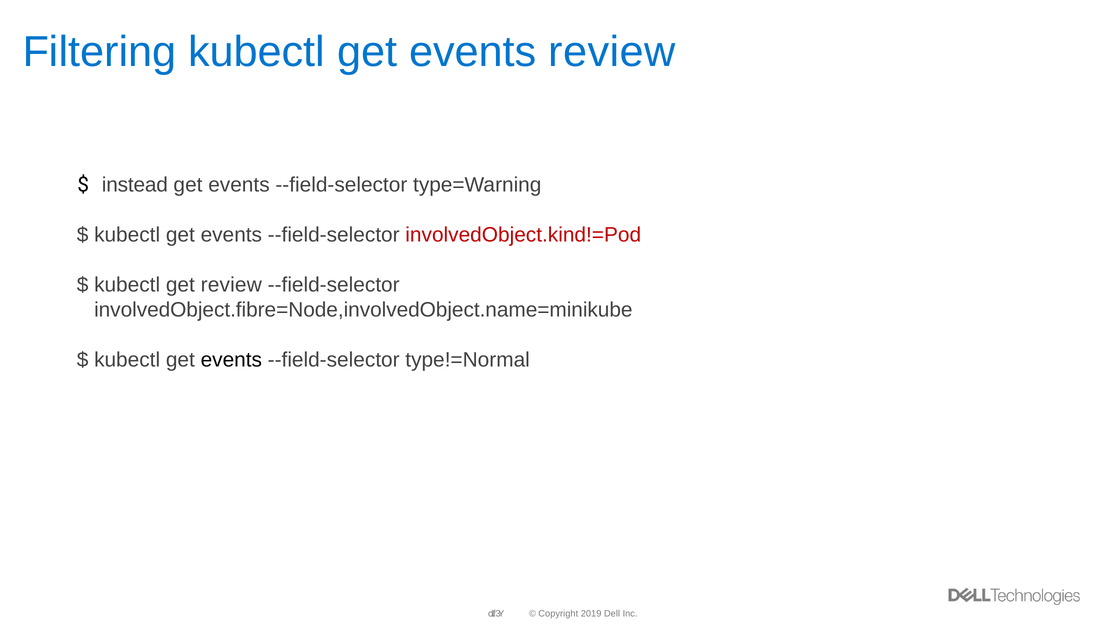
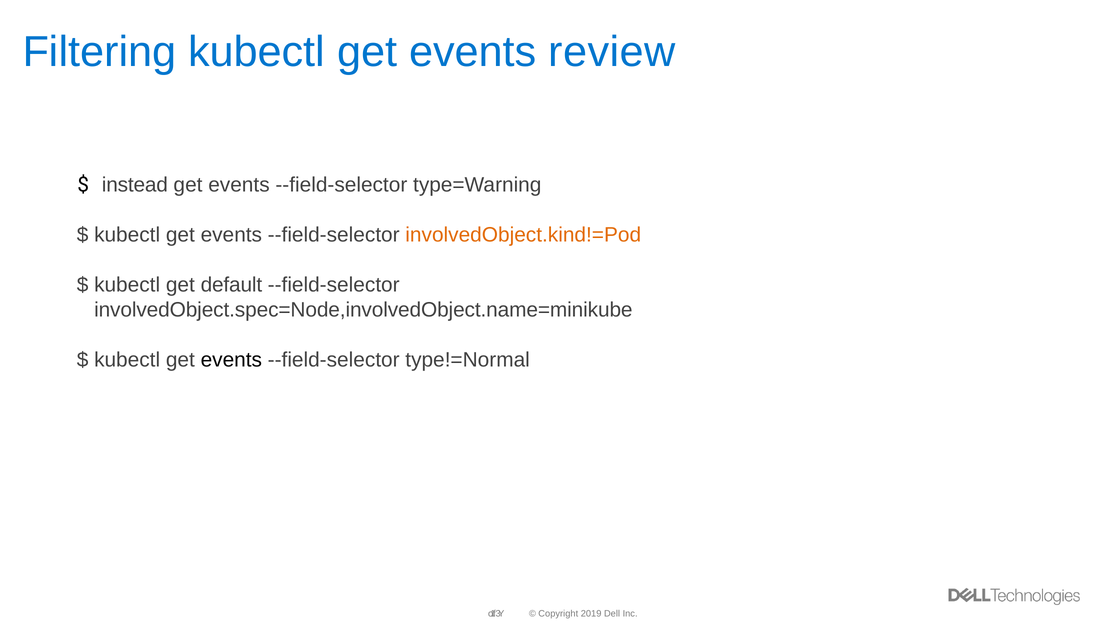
involvedObject.kind!=Pod colour: red -> orange (523, 235)
get review: review -> default (231, 285)
involvedObject.fibre=Node,involvedObject.name=minikube: involvedObject.fibre=Node,involvedObject.name=minikube -> involvedObject.spec=Node,involvedObject.name=minikube (363, 310)
